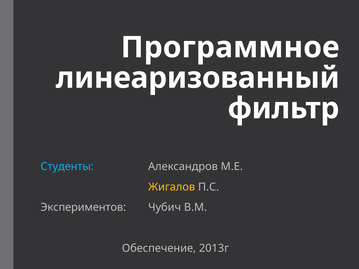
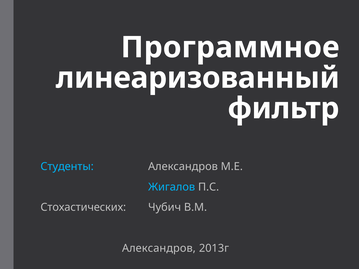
Жигалов colour: yellow -> light blue (172, 187)
Экспериментов: Экспериментов -> Стохастических (83, 208)
Обеспечение: Обеспечение -> Александров (159, 249)
